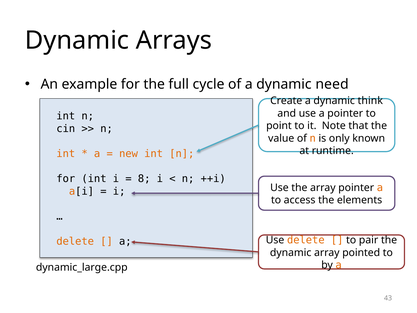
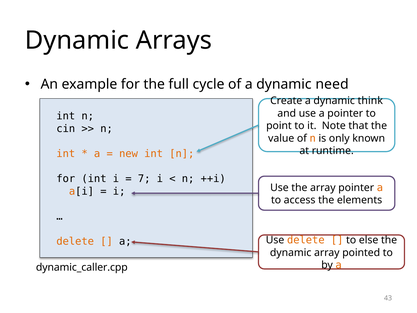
8: 8 -> 7 (144, 179)
pair: pair -> else (369, 240)
dynamic_large.cpp: dynamic_large.cpp -> dynamic_caller.cpp (82, 267)
